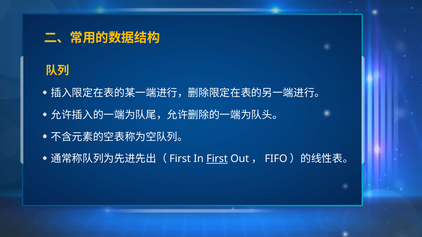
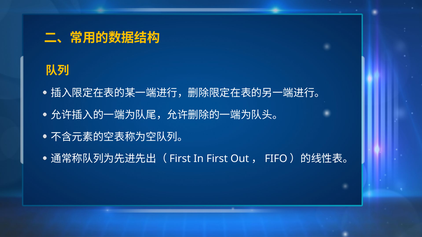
First underline: present -> none (217, 159)
